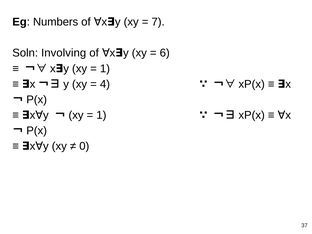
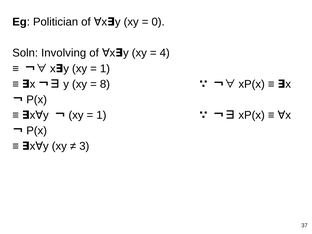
Numbers: Numbers -> Politician (56, 22)
7: 7 -> 0 (158, 22)
6: 6 -> 4 (165, 53)
4: 4 -> 8 (105, 84)
0: 0 -> 3 (84, 146)
